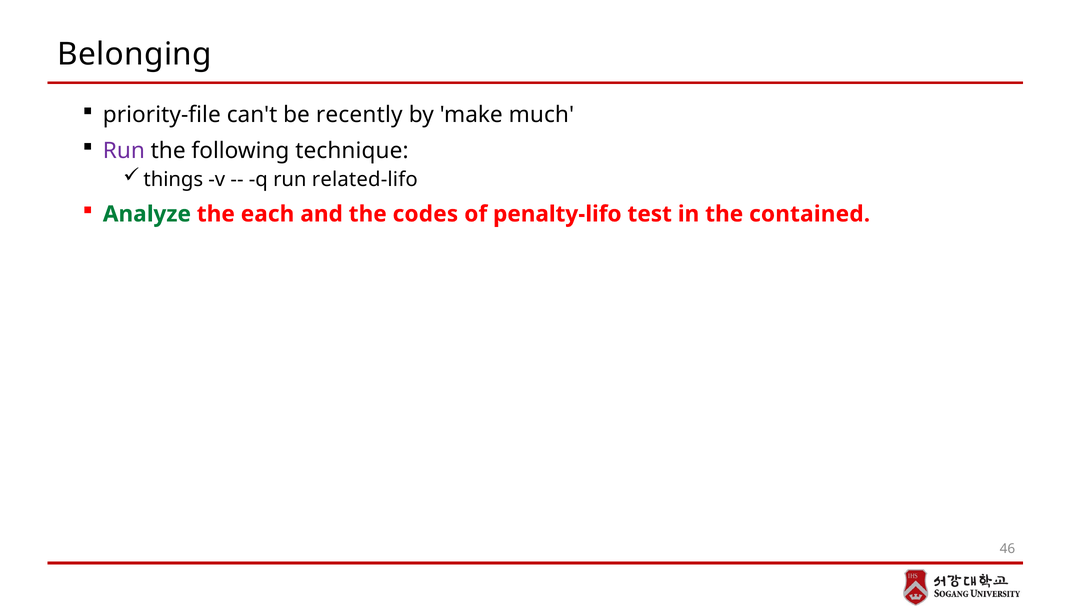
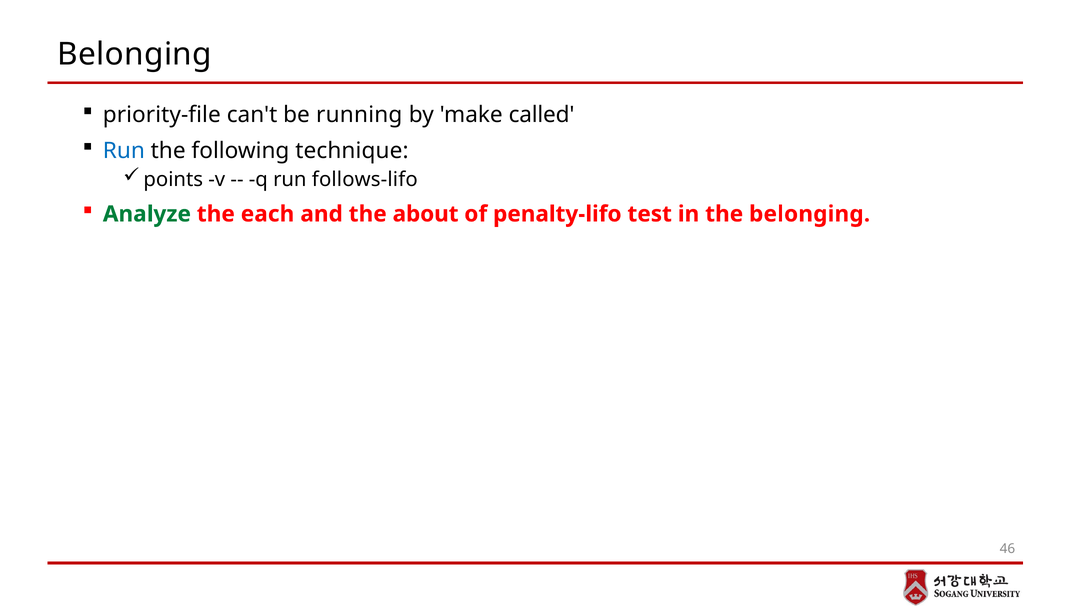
recently: recently -> running (359, 115)
much: much -> called (542, 115)
Run colour: purple -> blue (124, 151)
things: things -> points (173, 179)
related-lifo: related-lifo -> follows-lifo (365, 179)
codes: codes -> about (426, 214)
the contained: contained -> belonging (810, 214)
